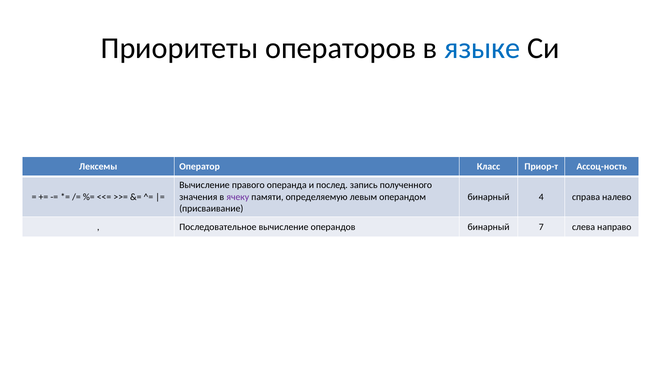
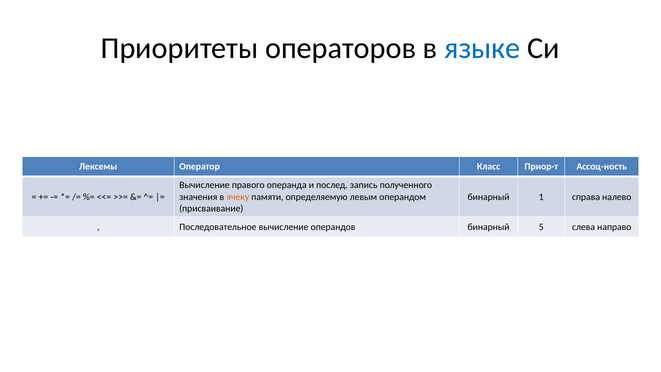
ячеку colour: purple -> orange (238, 197)
4: 4 -> 1 (541, 197)
7: 7 -> 5 (541, 227)
